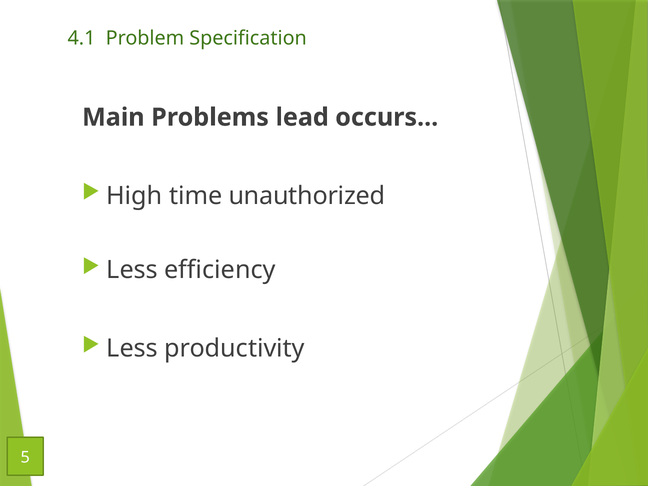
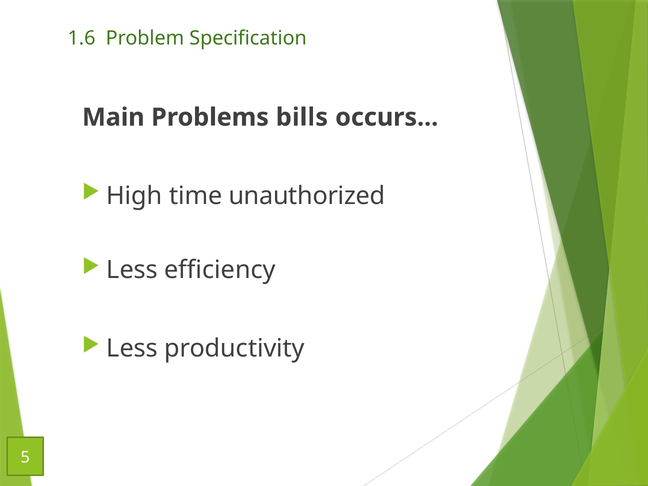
4.1: 4.1 -> 1.6 (82, 38)
lead: lead -> bills (302, 117)
